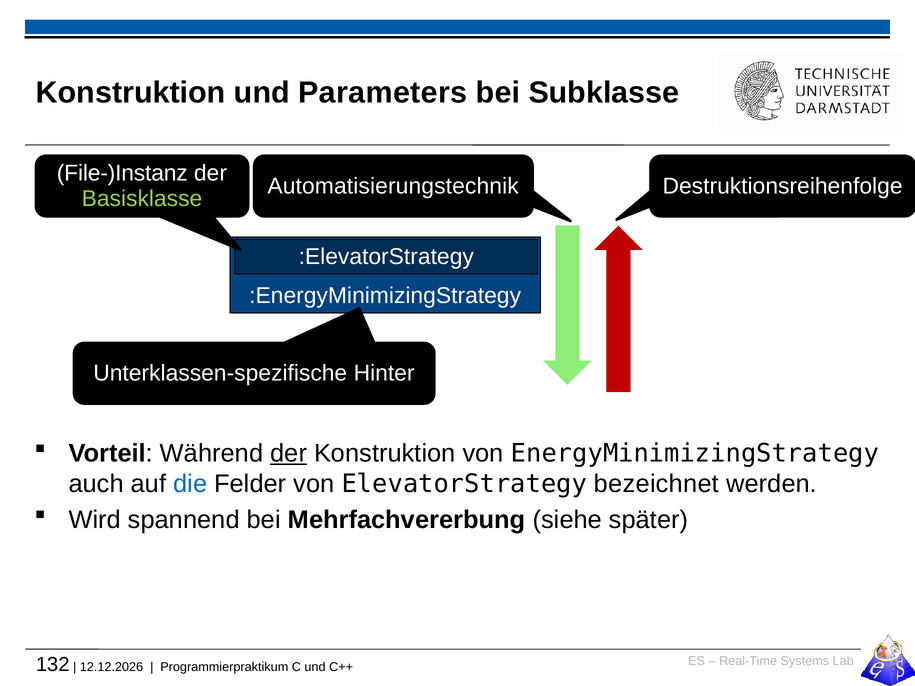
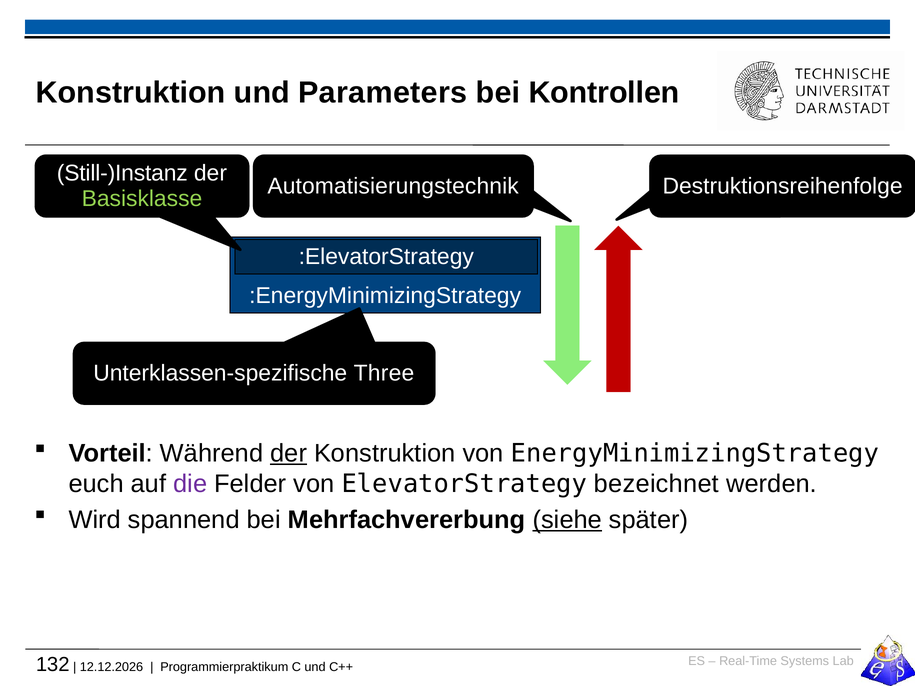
Subklasse: Subklasse -> Kontrollen (604, 93)
File-)Instanz: File-)Instanz -> Still-)Instanz (122, 173)
Hinter: Hinter -> Three (384, 374)
auch: auch -> euch (96, 484)
die colour: blue -> purple (190, 484)
siehe underline: none -> present (567, 520)
